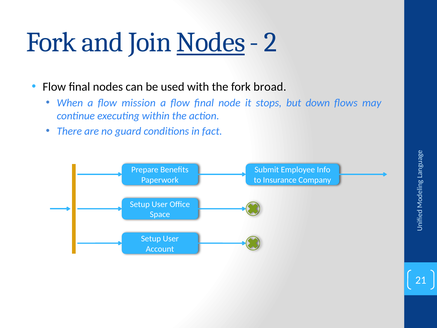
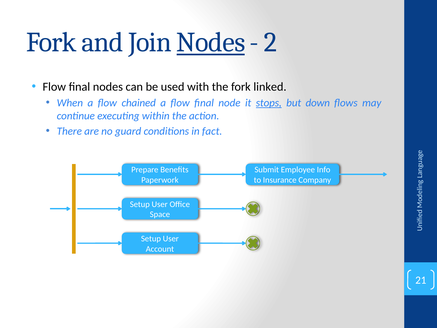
broad: broad -> linked (270, 87)
mission: mission -> chained (139, 103)
stops underline: none -> present (269, 103)
